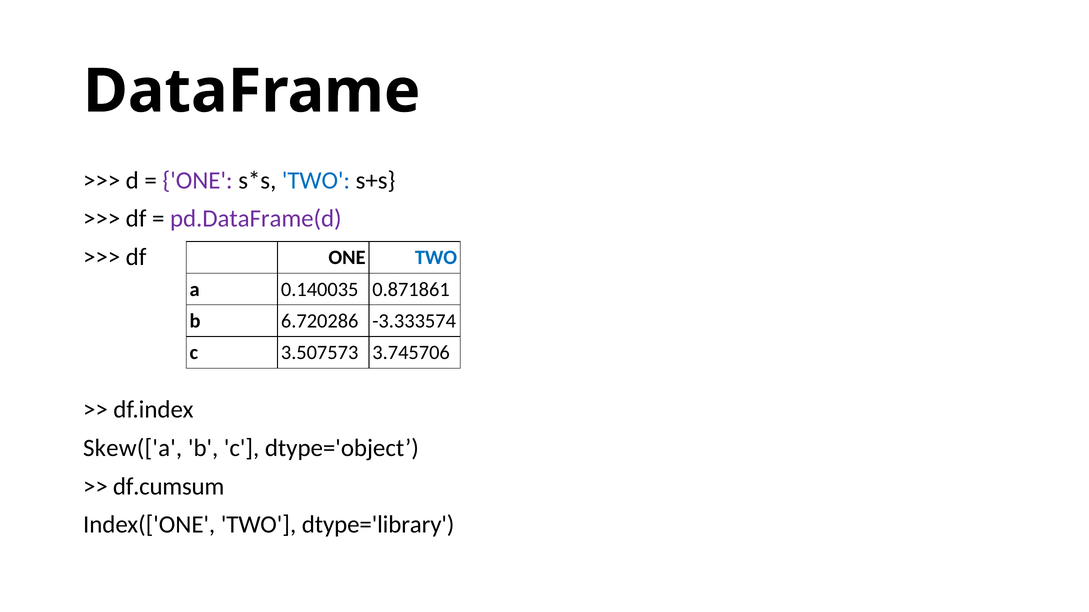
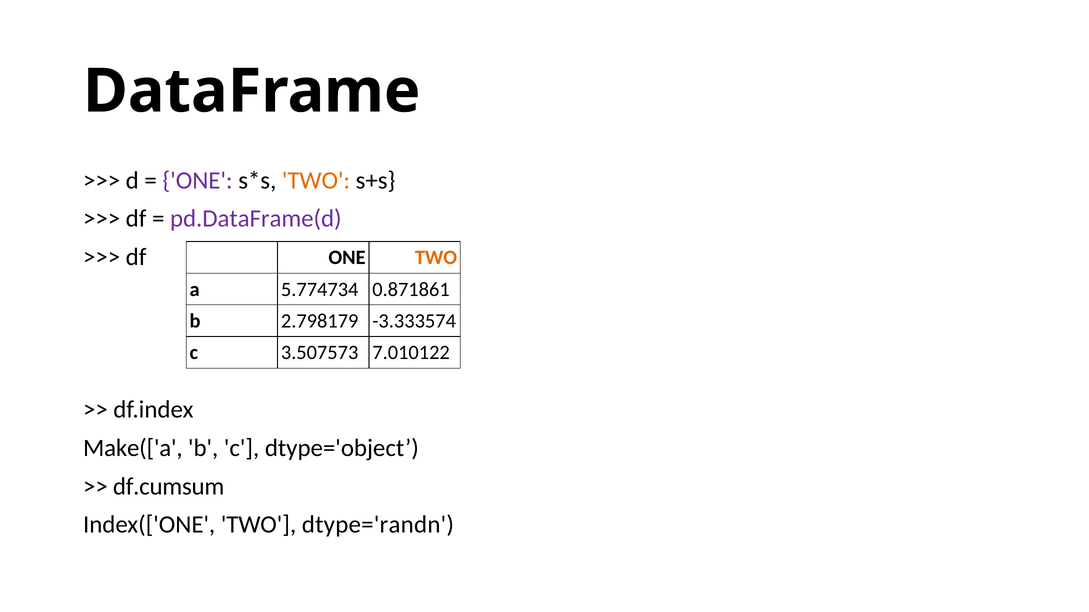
TWO colour: blue -> orange (316, 180)
TWO colour: blue -> orange (436, 258)
0.140035: 0.140035 -> 5.774734 (320, 290)
6.720286: 6.720286 -> 2.798179 (320, 321)
3.745706: 3.745706 -> 7.010122 (411, 353)
Skew(['a: Skew(['a -> Make(['a (133, 448)
dtype='library: dtype='library -> dtype='randn (378, 525)
